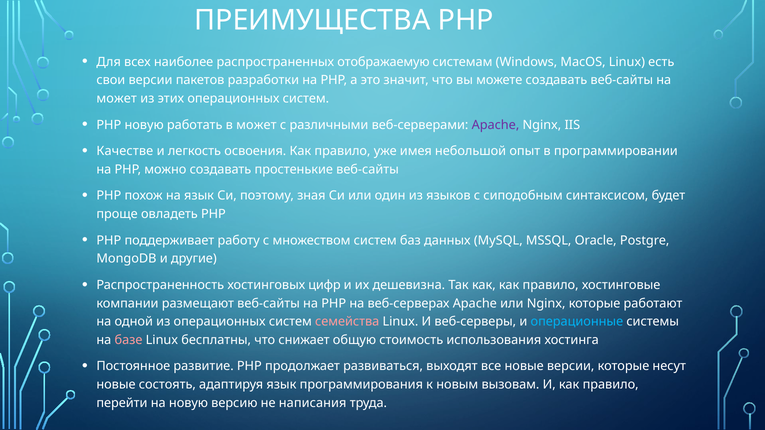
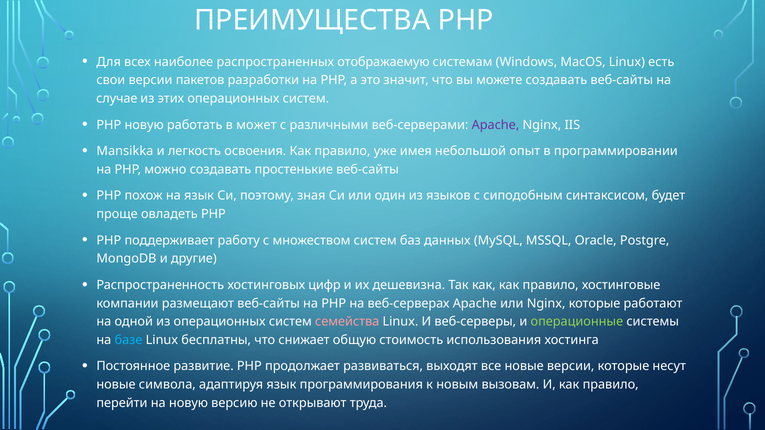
может: может -> случае (117, 99)
Качестве: Качестве -> Mansikka (125, 151)
операционные colour: light blue -> light green (577, 322)
базе colour: pink -> light blue (129, 340)
состоять: состоять -> символа (167, 385)
написания: написания -> открывают (313, 403)
